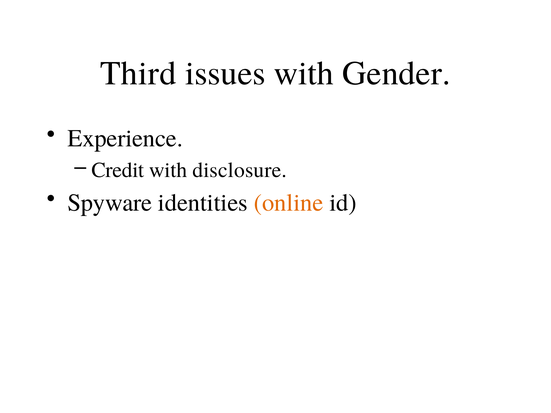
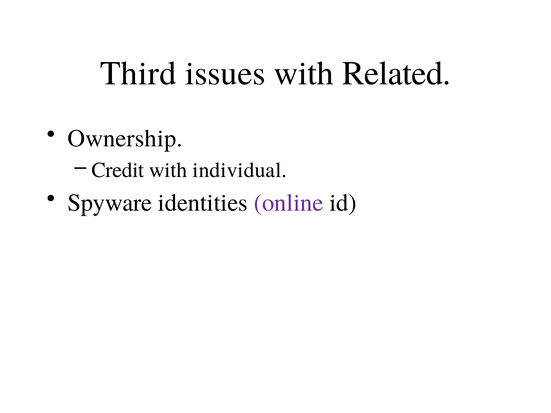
Gender: Gender -> Related (397, 74)
Experience: Experience -> Ownership (125, 139)
disclosure: disclosure -> individual (240, 170)
online colour: orange -> purple (289, 203)
